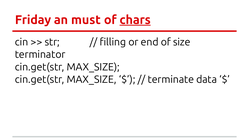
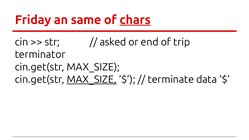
must: must -> same (86, 20)
filling: filling -> asked (113, 42)
size: size -> trip (182, 42)
MAX_SIZE underline: none -> present (92, 79)
